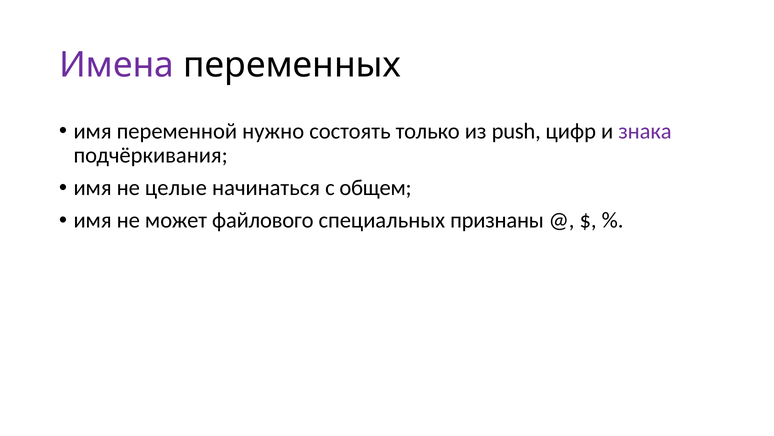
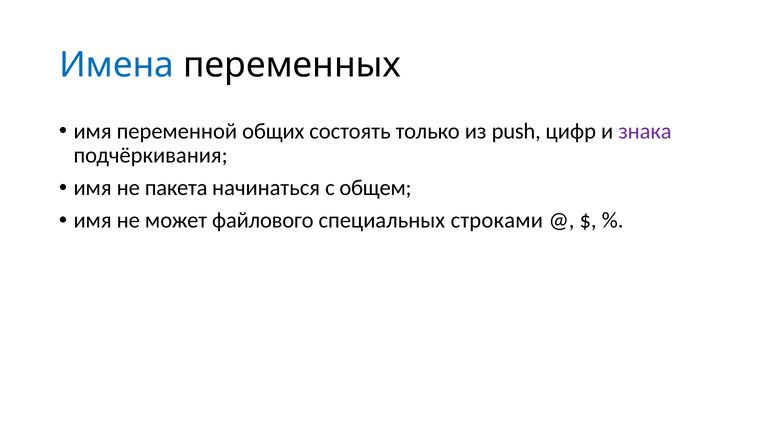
Имена colour: purple -> blue (117, 65)
нужно: нужно -> общих (273, 131)
целые: целые -> пакета (176, 188)
признаны: признаны -> строками (497, 220)
